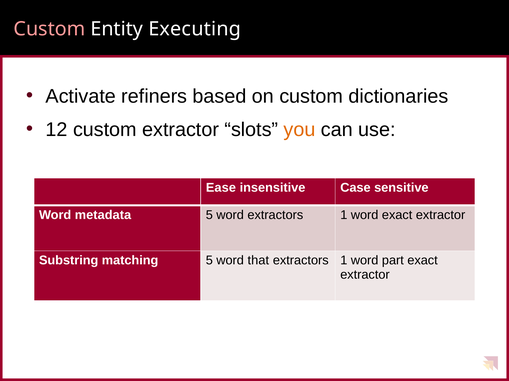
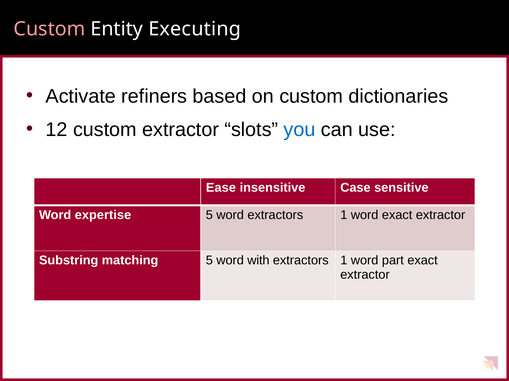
you colour: orange -> blue (300, 130)
metadata: metadata -> expertise (103, 215)
that: that -> with (258, 261)
